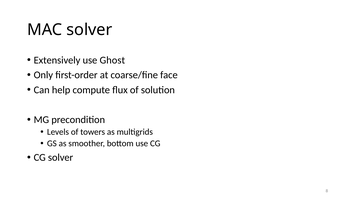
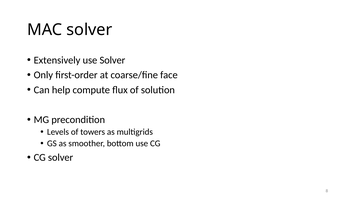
use Ghost: Ghost -> Solver (112, 60)
